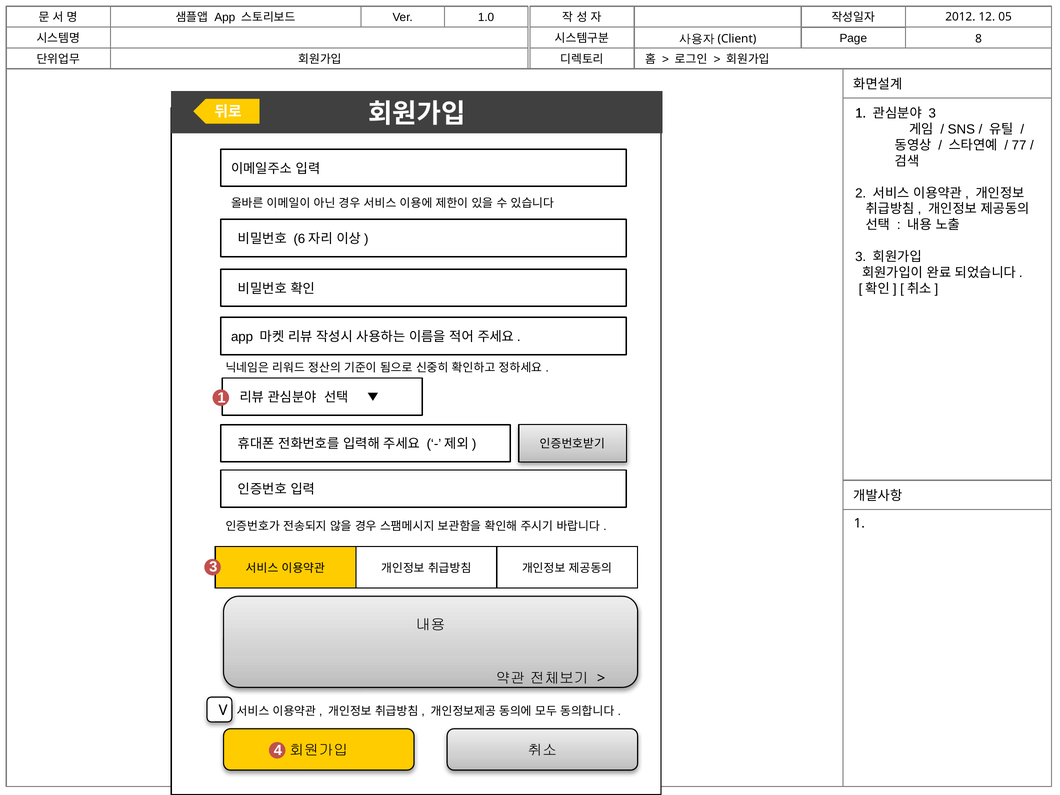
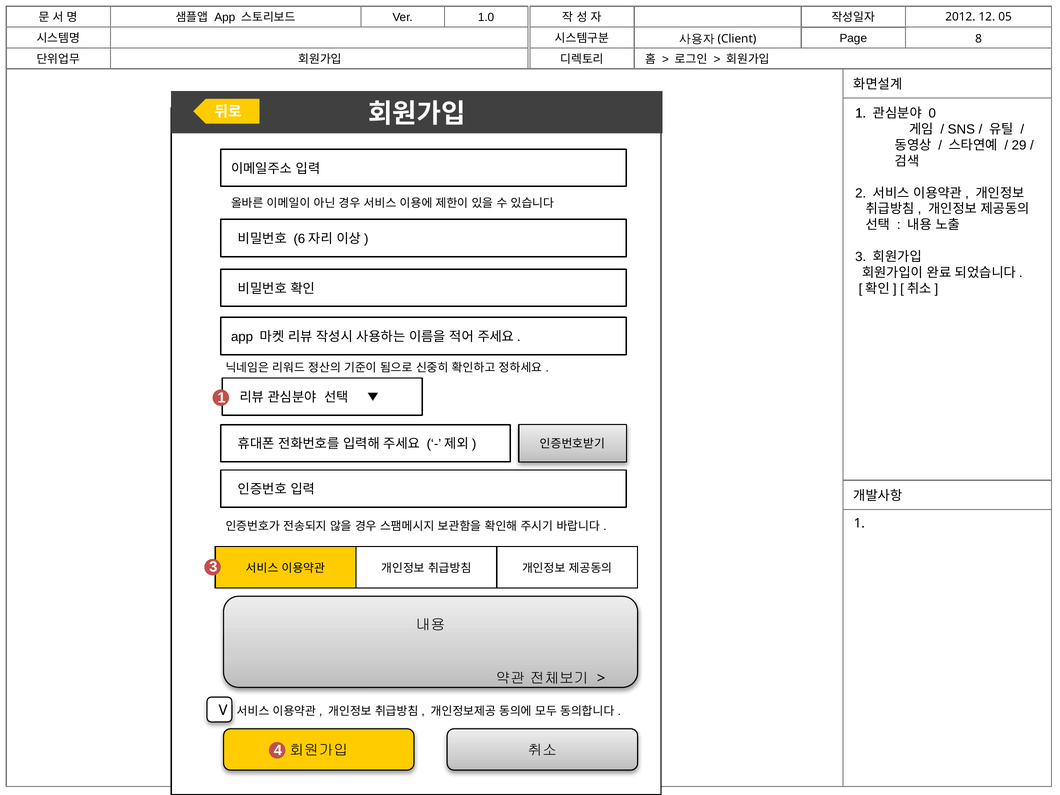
3: 3 -> 0 (932, 113)
77: 77 -> 29 (1019, 145)
